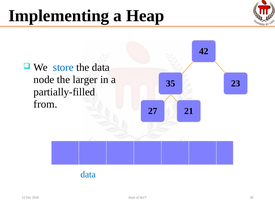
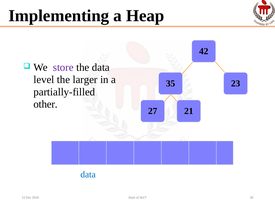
store colour: blue -> purple (63, 67)
node: node -> level (44, 79)
from: from -> other (46, 104)
